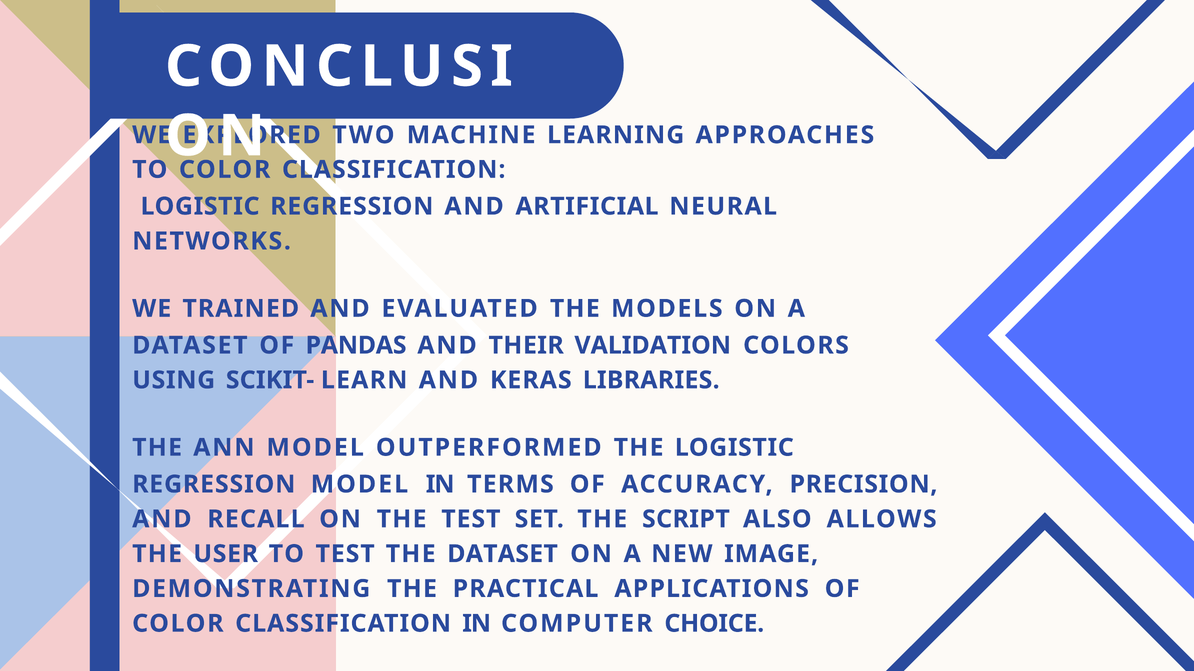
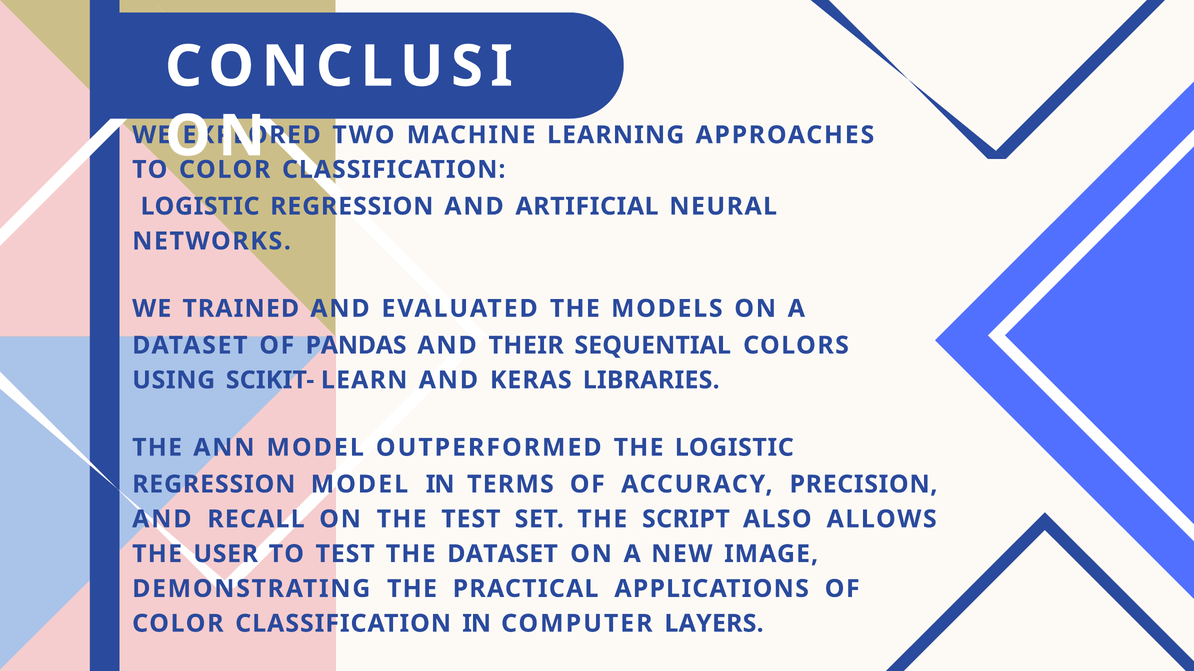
VALIDATION: VALIDATION -> SEQUENTIAL (653, 346)
CHOICE: CHOICE -> LAYERS (714, 624)
